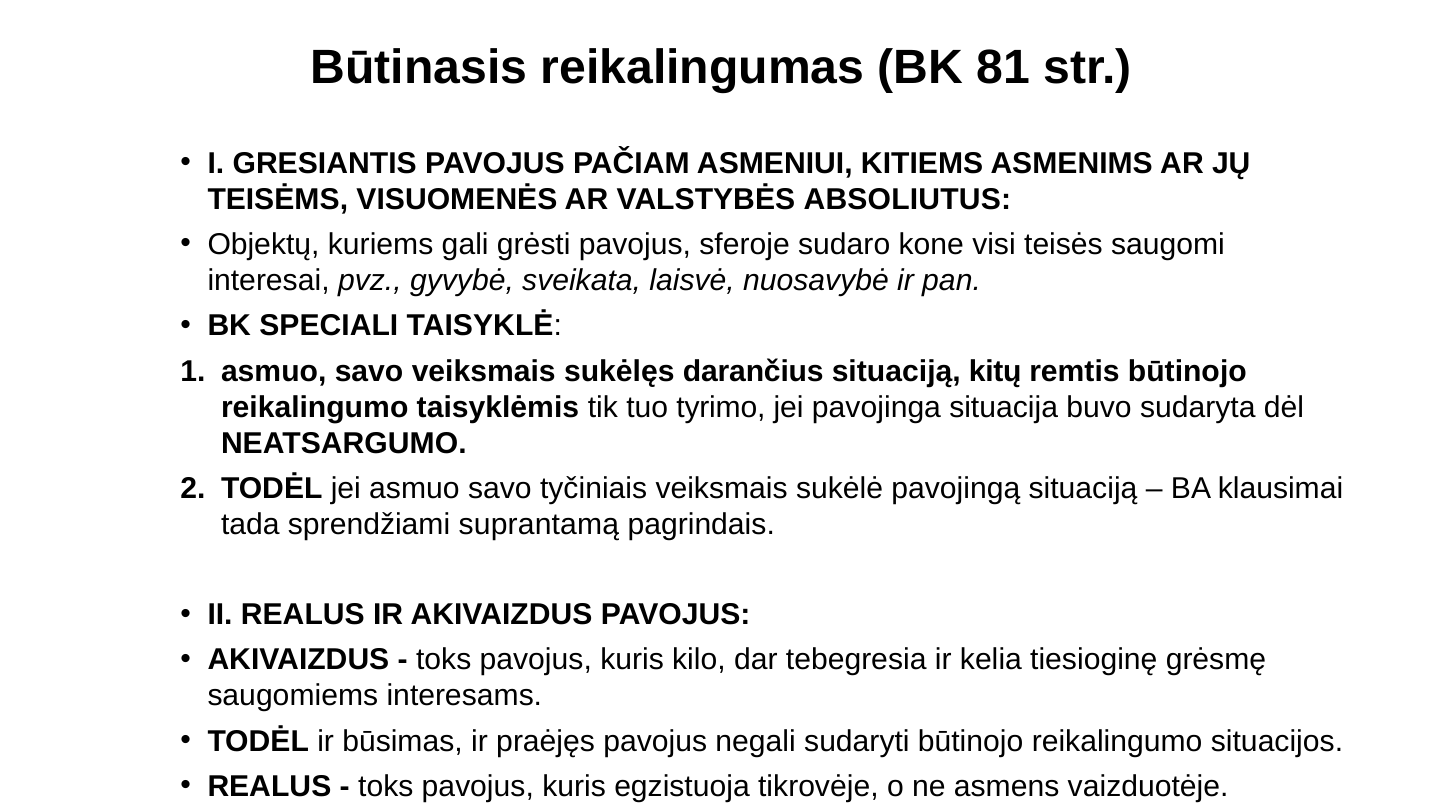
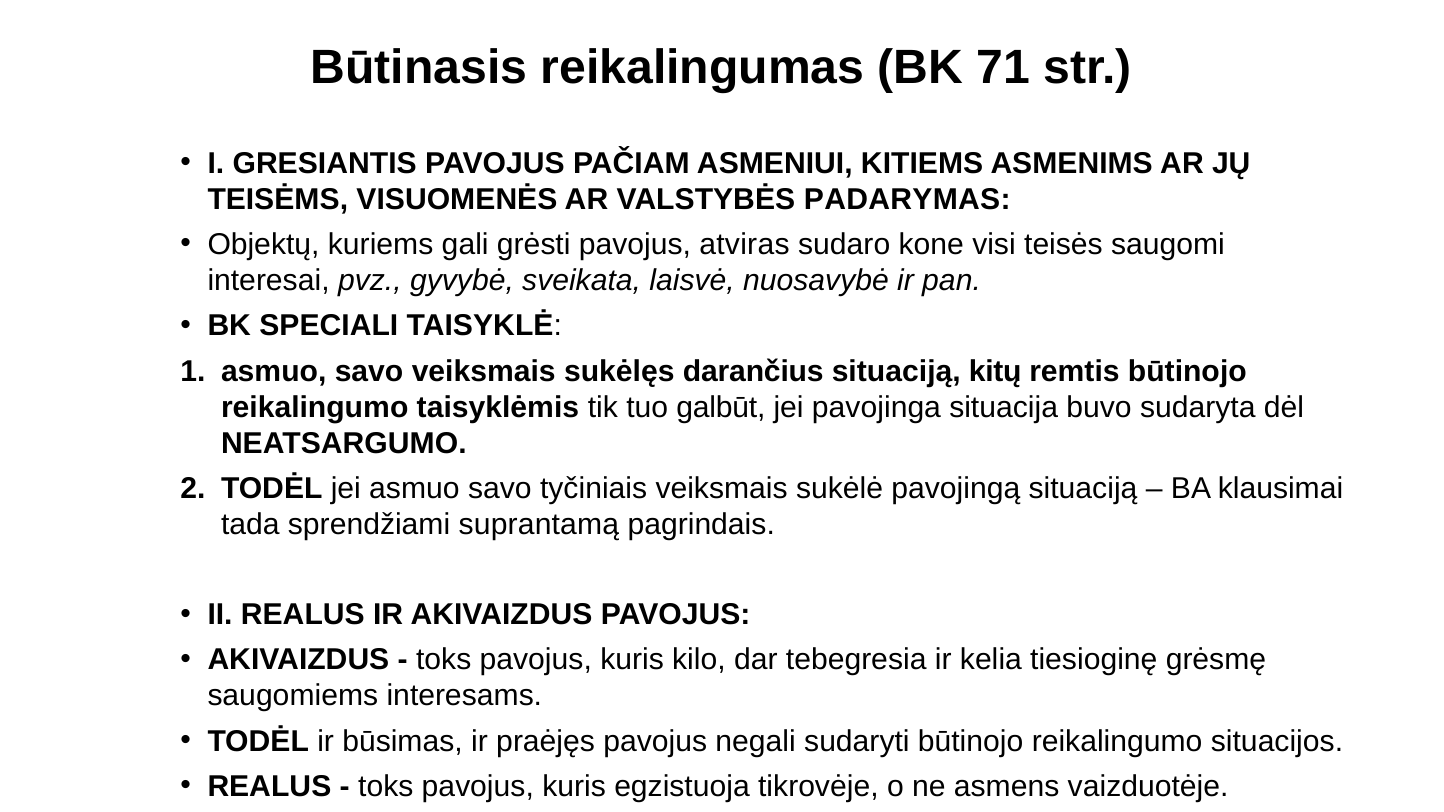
81: 81 -> 71 (1004, 68)
ABSOLIUTUS: ABSOLIUTUS -> PADARYMAS (907, 200)
sferoje: sferoje -> atviras (744, 245)
tyrimo: tyrimo -> galbūt (721, 407)
